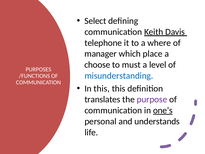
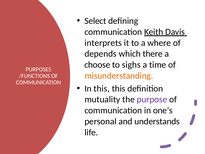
telephone: telephone -> interprets (103, 43)
manager: manager -> depends (101, 54)
place: place -> there (153, 54)
must: must -> sighs (131, 65)
level: level -> time (158, 65)
misunderstanding colour: blue -> orange (119, 76)
translates: translates -> mutuality (102, 99)
one’s underline: present -> none (163, 110)
